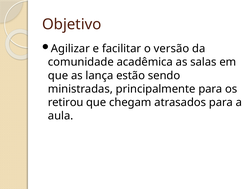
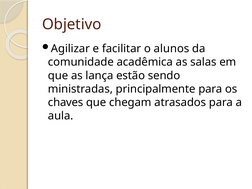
versão: versão -> alunos (171, 49)
retirou: retirou -> chaves (66, 102)
